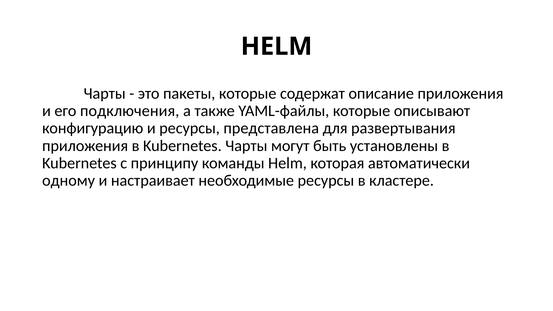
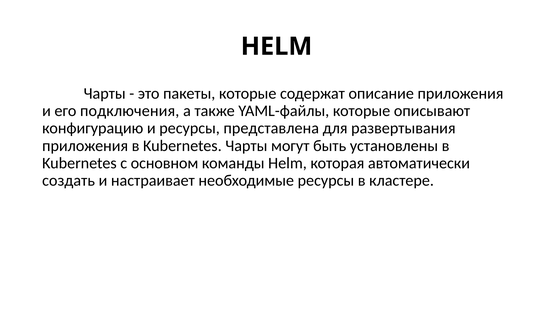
принципу: принципу -> основном (165, 163)
одному: одному -> создать (69, 181)
